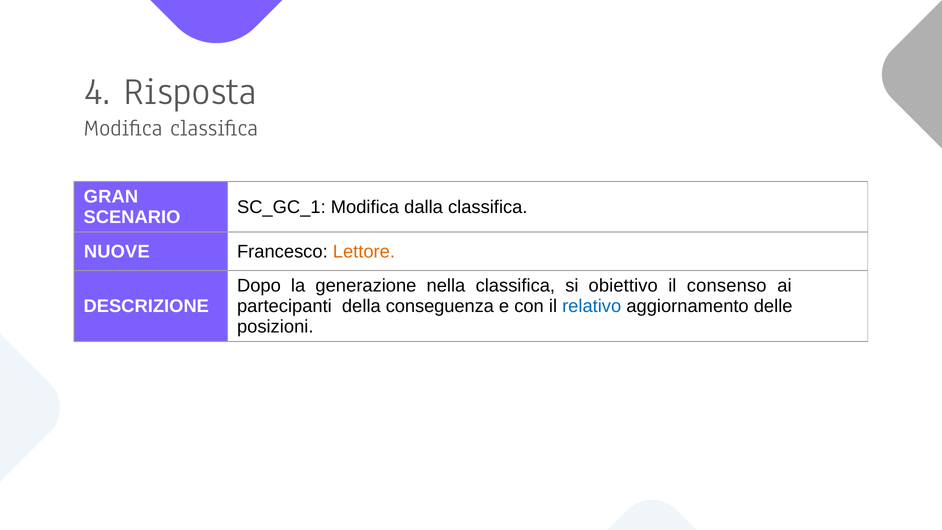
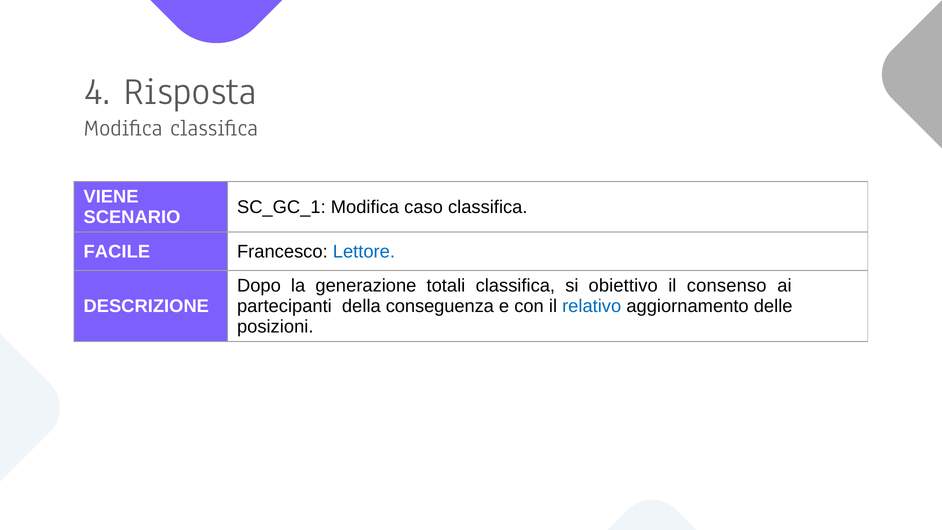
GRAN: GRAN -> VIENE (111, 197)
dalla: dalla -> caso (424, 207)
NUOVE: NUOVE -> FACILE (117, 251)
Lettore colour: orange -> blue (364, 251)
nella: nella -> totali (446, 286)
